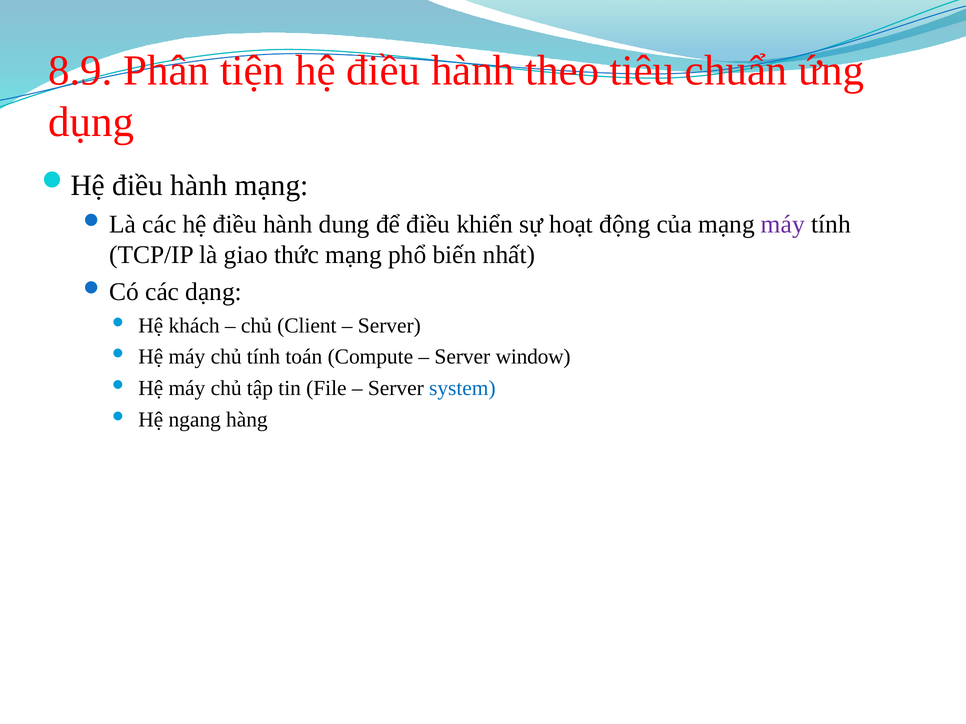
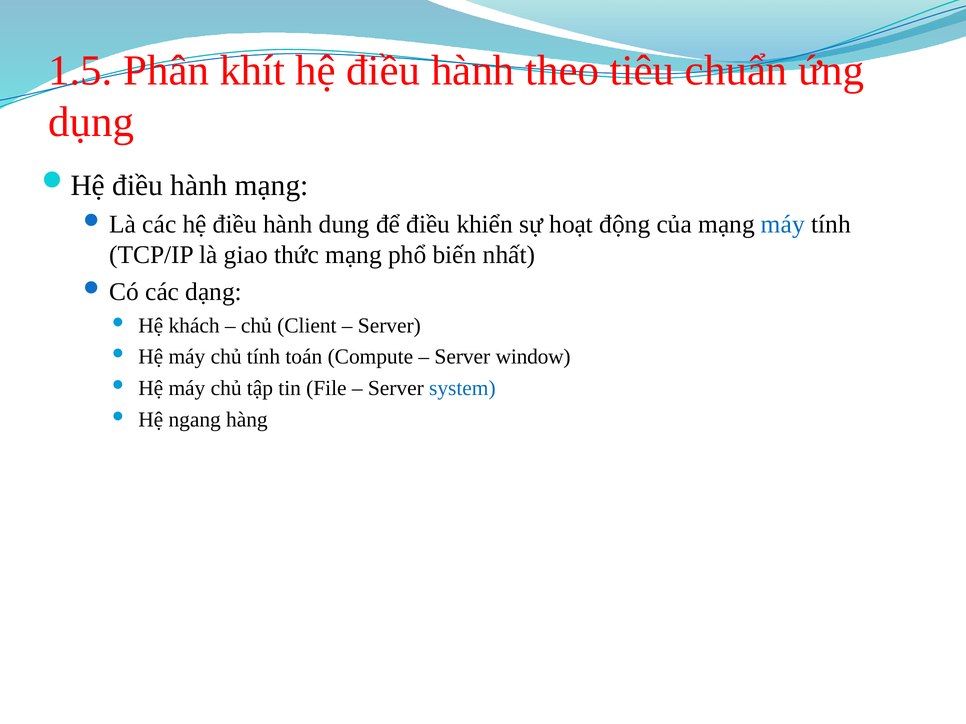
8.9: 8.9 -> 1.5 (80, 71)
tiện: tiện -> khít (252, 71)
máy colour: purple -> blue (783, 225)
